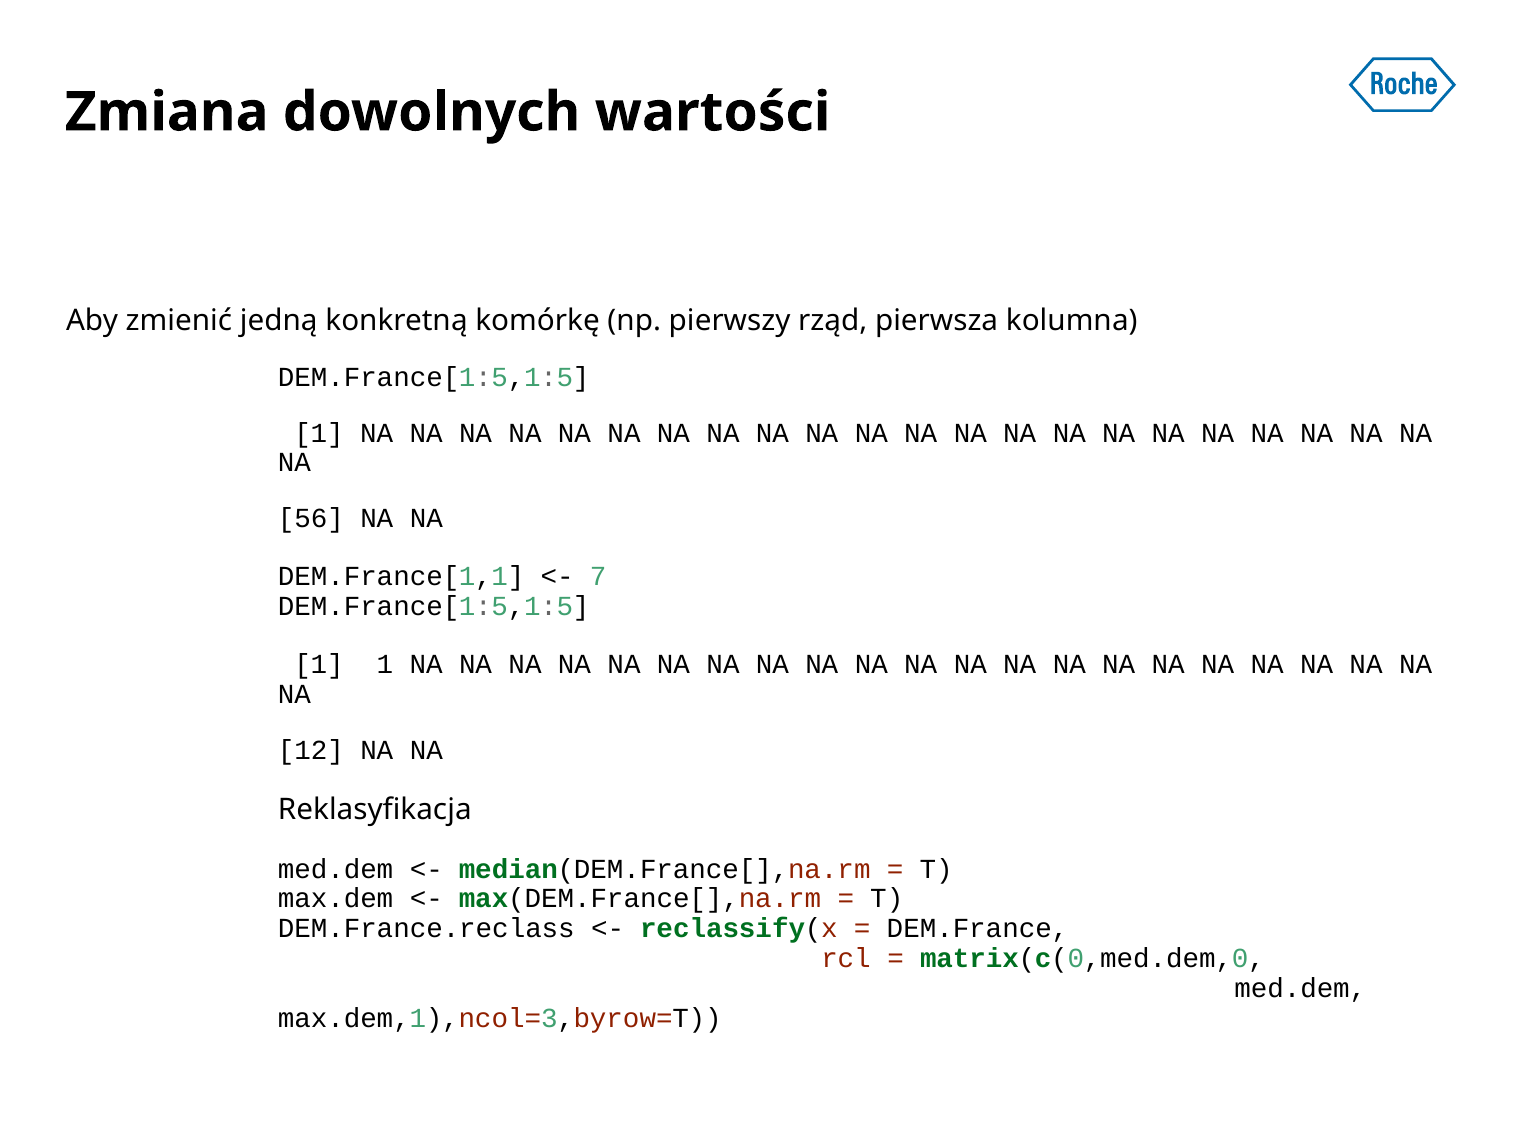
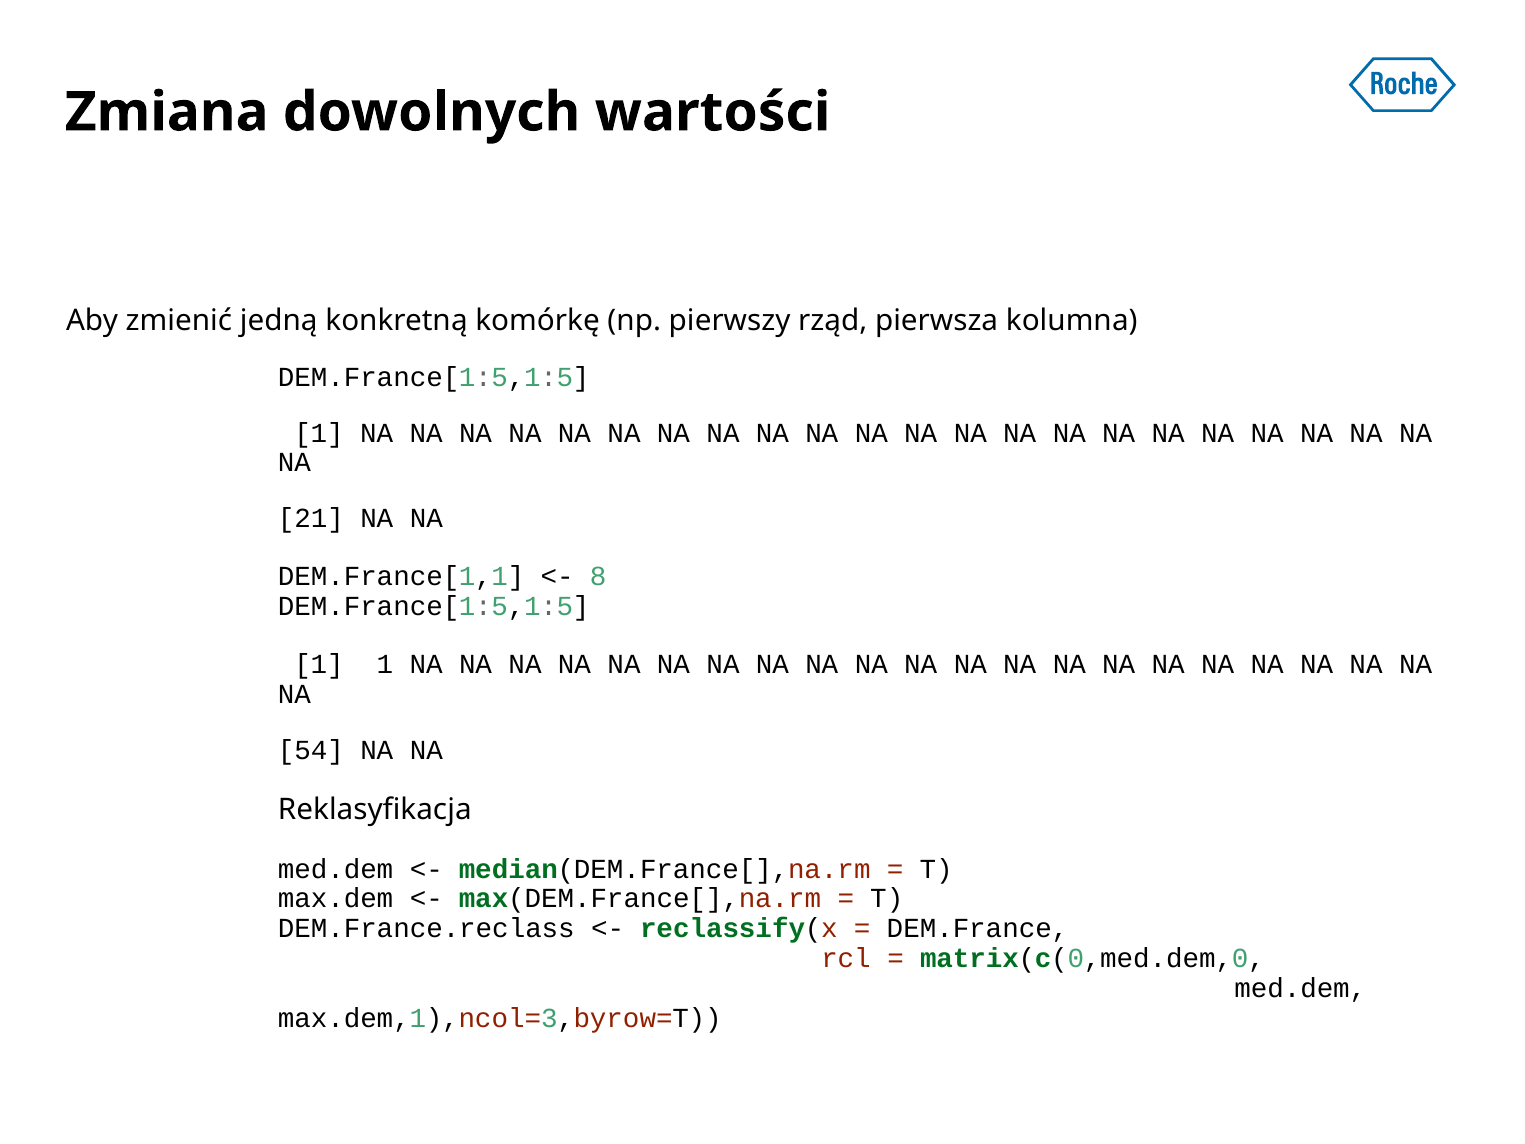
56: 56 -> 21 (311, 518)
7: 7 -> 8 (598, 577)
12: 12 -> 54 (311, 750)
